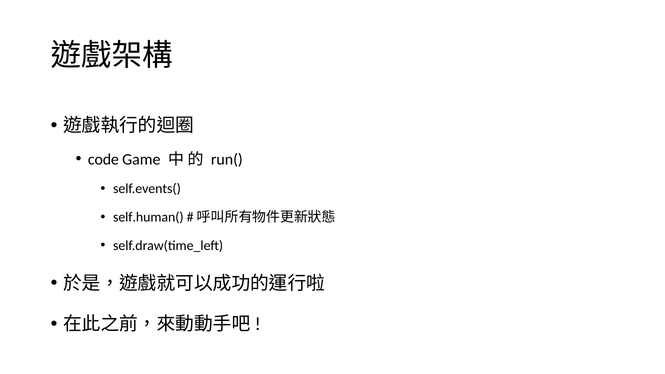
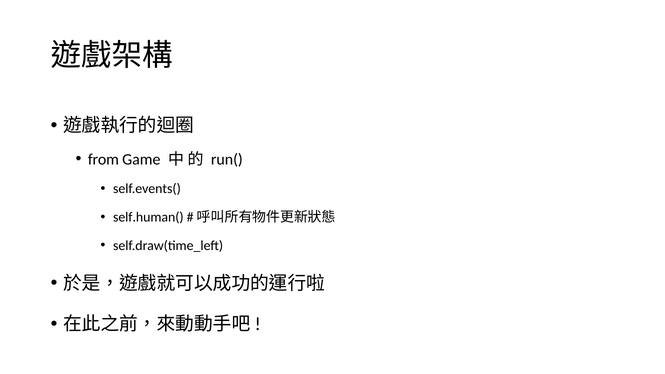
code: code -> from (103, 159)
